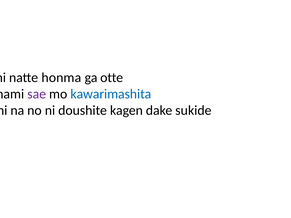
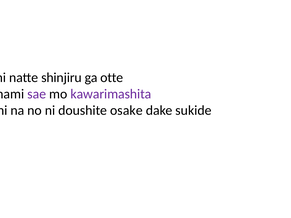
honma: honma -> shinjiru (61, 78)
kawarimashita colour: blue -> purple (111, 94)
kagen: kagen -> osake (126, 111)
